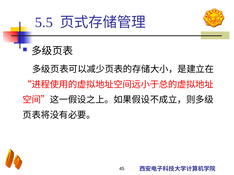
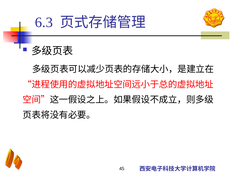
5.5: 5.5 -> 6.3 (44, 22)
